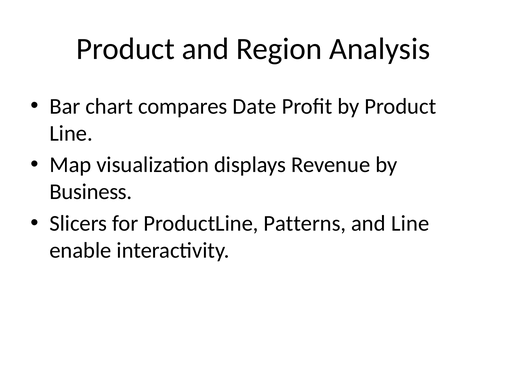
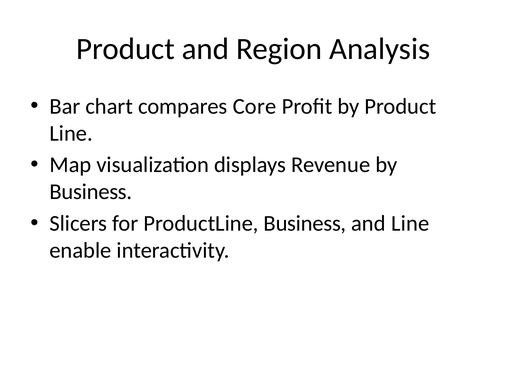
Date: Date -> Core (254, 106)
ProductLine Patterns: Patterns -> Business (305, 224)
